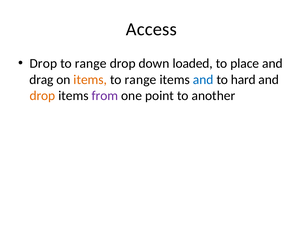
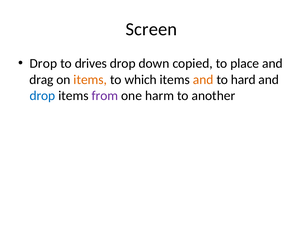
Access: Access -> Screen (151, 29)
range: range -> drives (91, 64)
loaded: loaded -> copied (193, 64)
range: range -> which (141, 80)
and colour: blue -> orange (203, 80)
drop colour: orange -> blue (42, 96)
point: point -> harm (160, 96)
